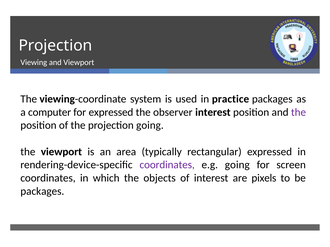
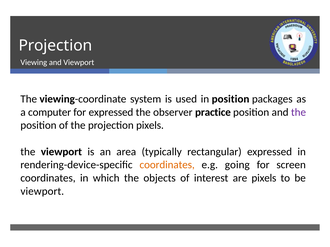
in practice: practice -> position (231, 99)
observer interest: interest -> practice (213, 112)
projection going: going -> pixels (150, 126)
coordinates colour: purple -> orange (167, 165)
packages: packages -> viewport (42, 192)
